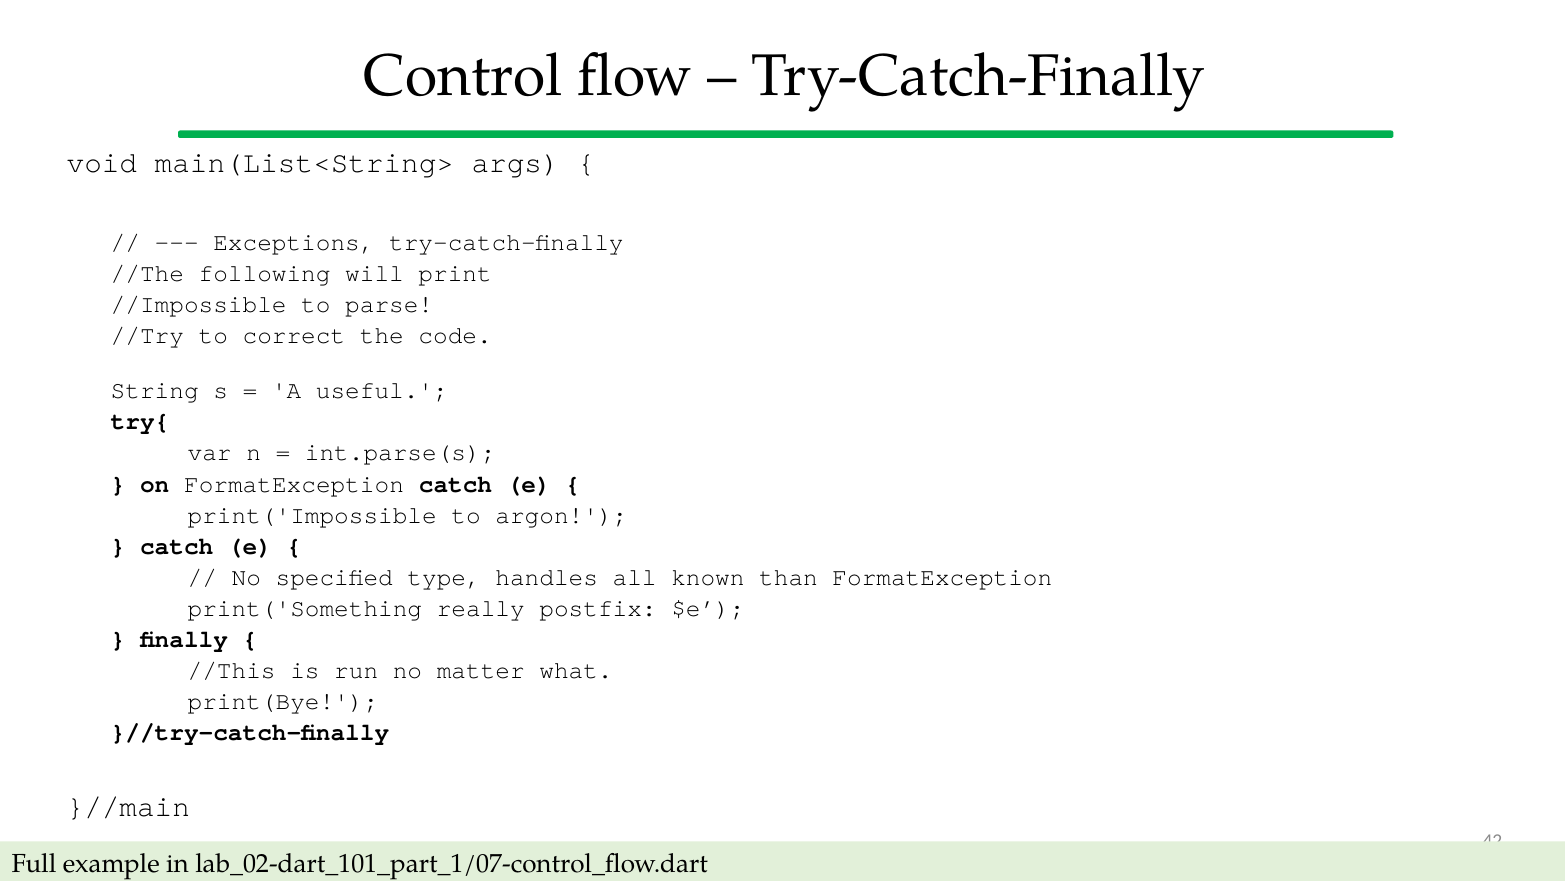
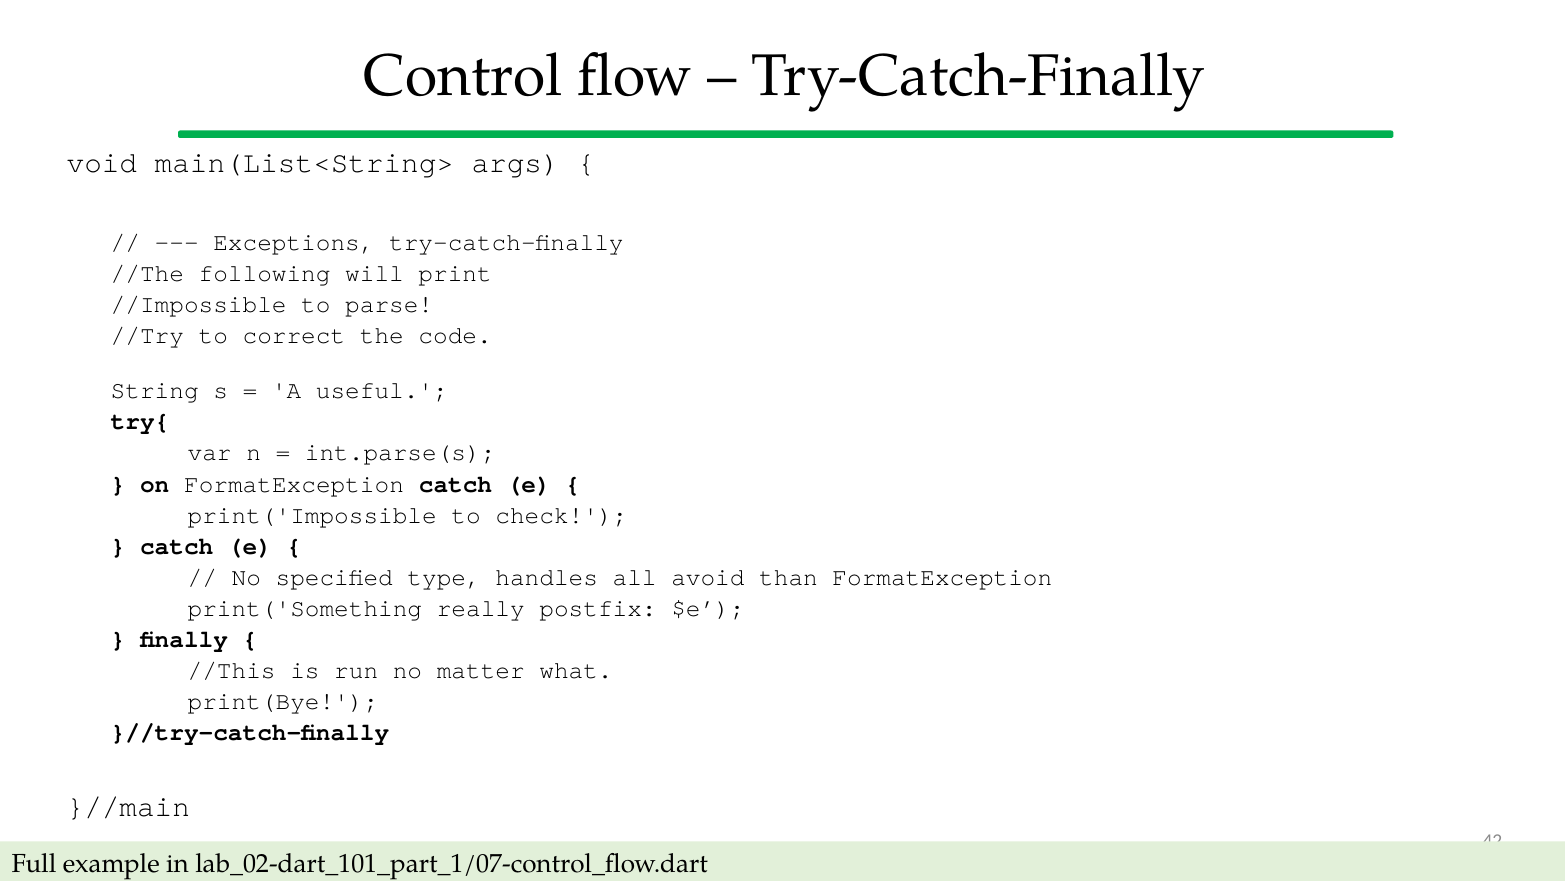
argon: argon -> check (561, 515)
known: known -> avoid (708, 577)
